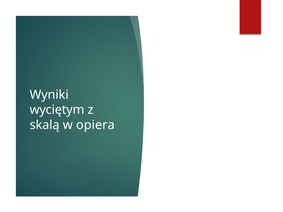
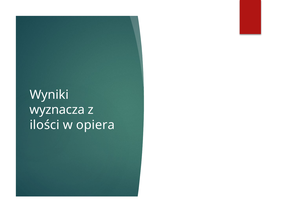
wyciętym: wyciętym -> wyznacza (57, 110)
skalą: skalą -> ilości (45, 125)
